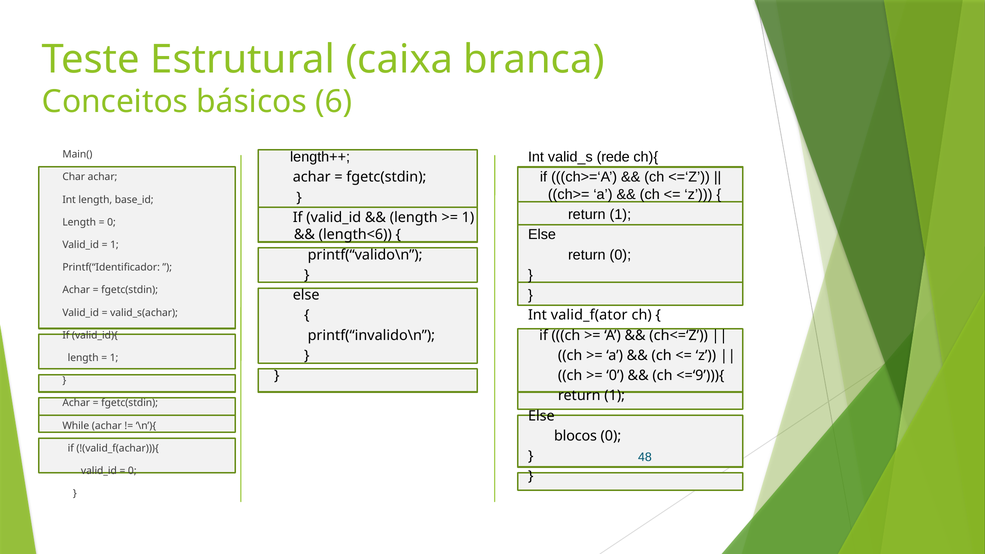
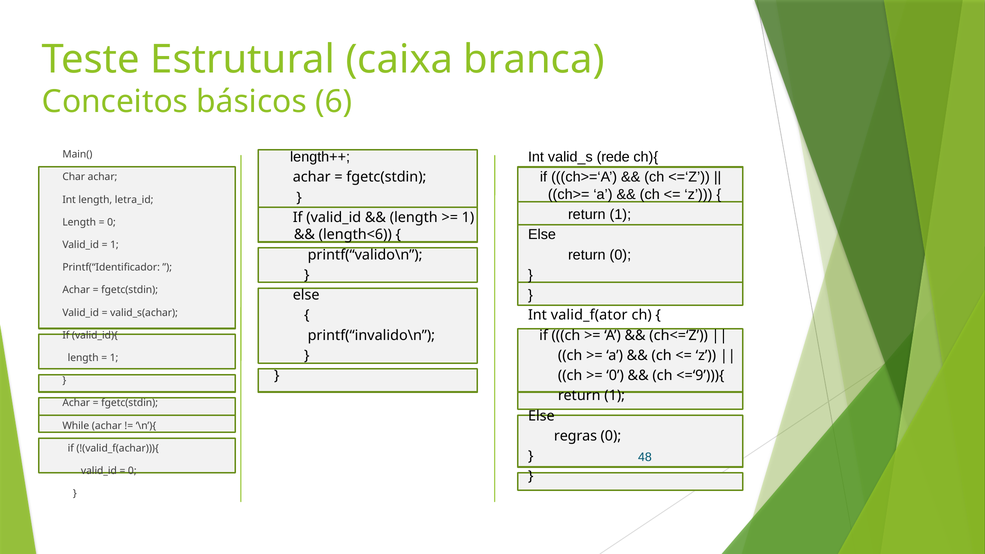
base_id: base_id -> letra_id (134, 200)
blocos: blocos -> regras (575, 436)
